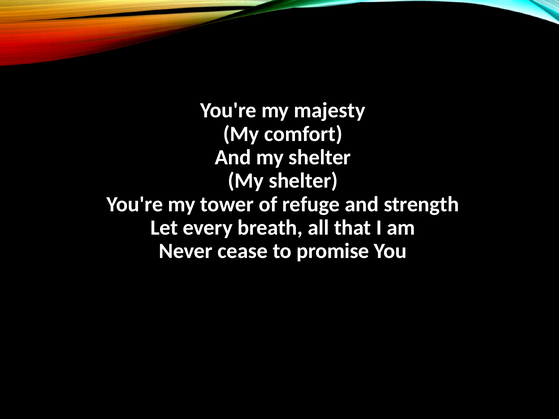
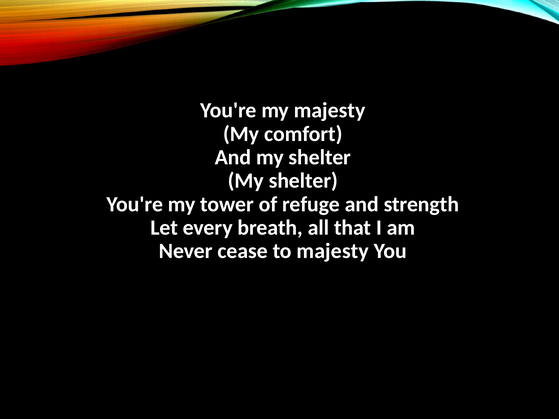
to promise: promise -> majesty (333, 251)
